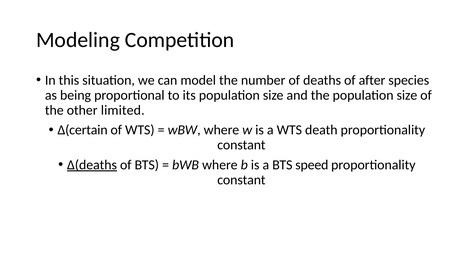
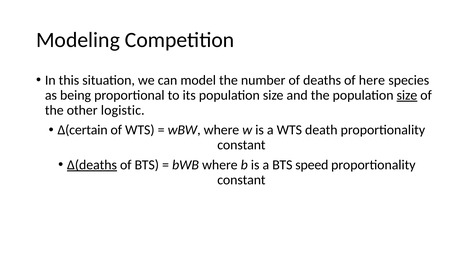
after: after -> here (372, 80)
size underline: none -> present (407, 95)
limited: limited -> logistic (123, 110)
